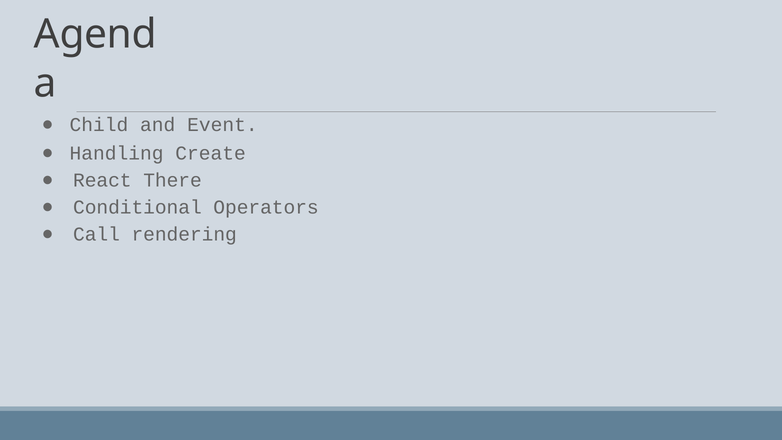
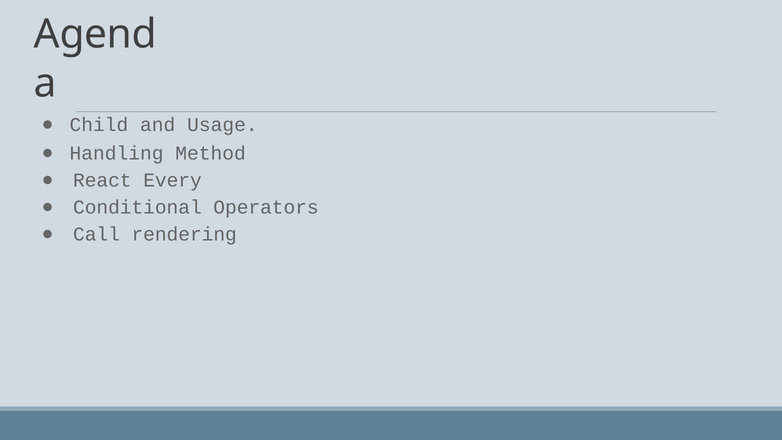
Event: Event -> Usage (222, 125)
Create: Create -> Method (211, 153)
There: There -> Every (173, 180)
